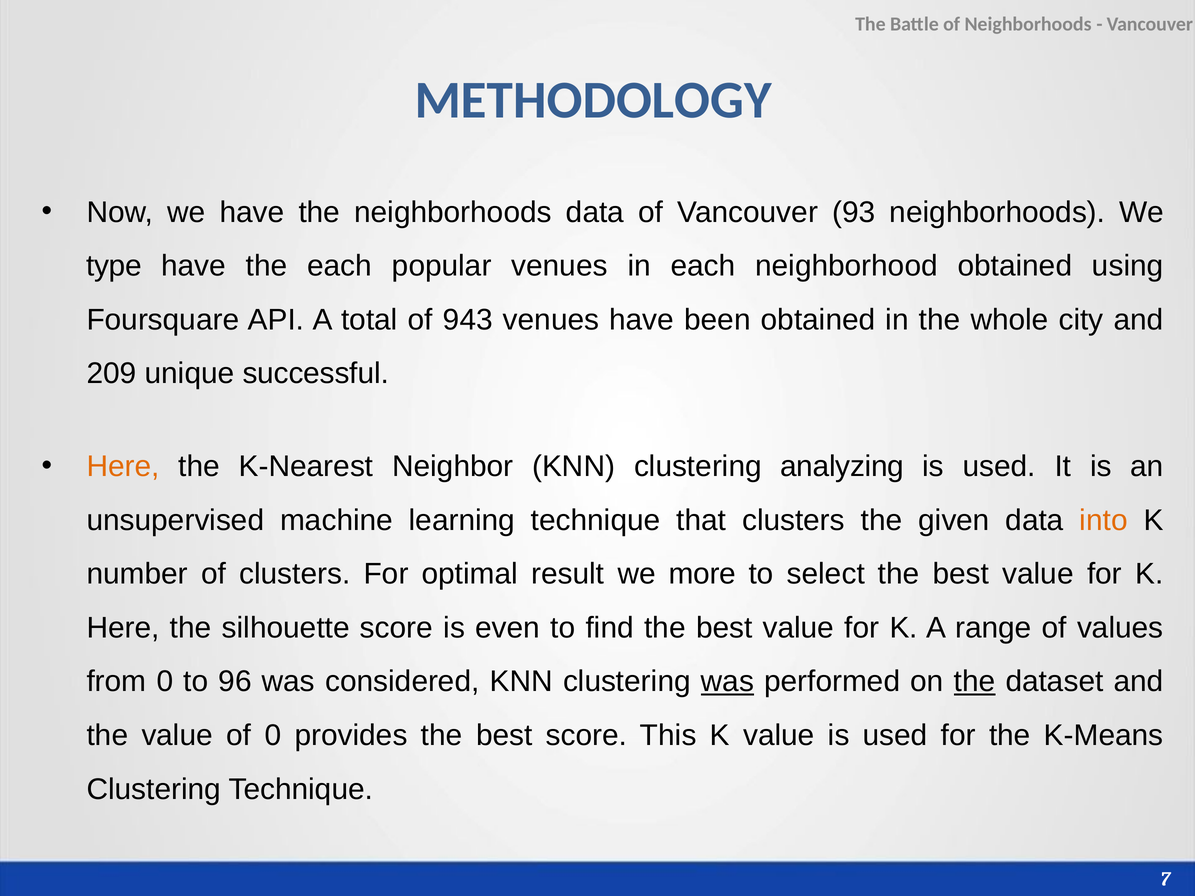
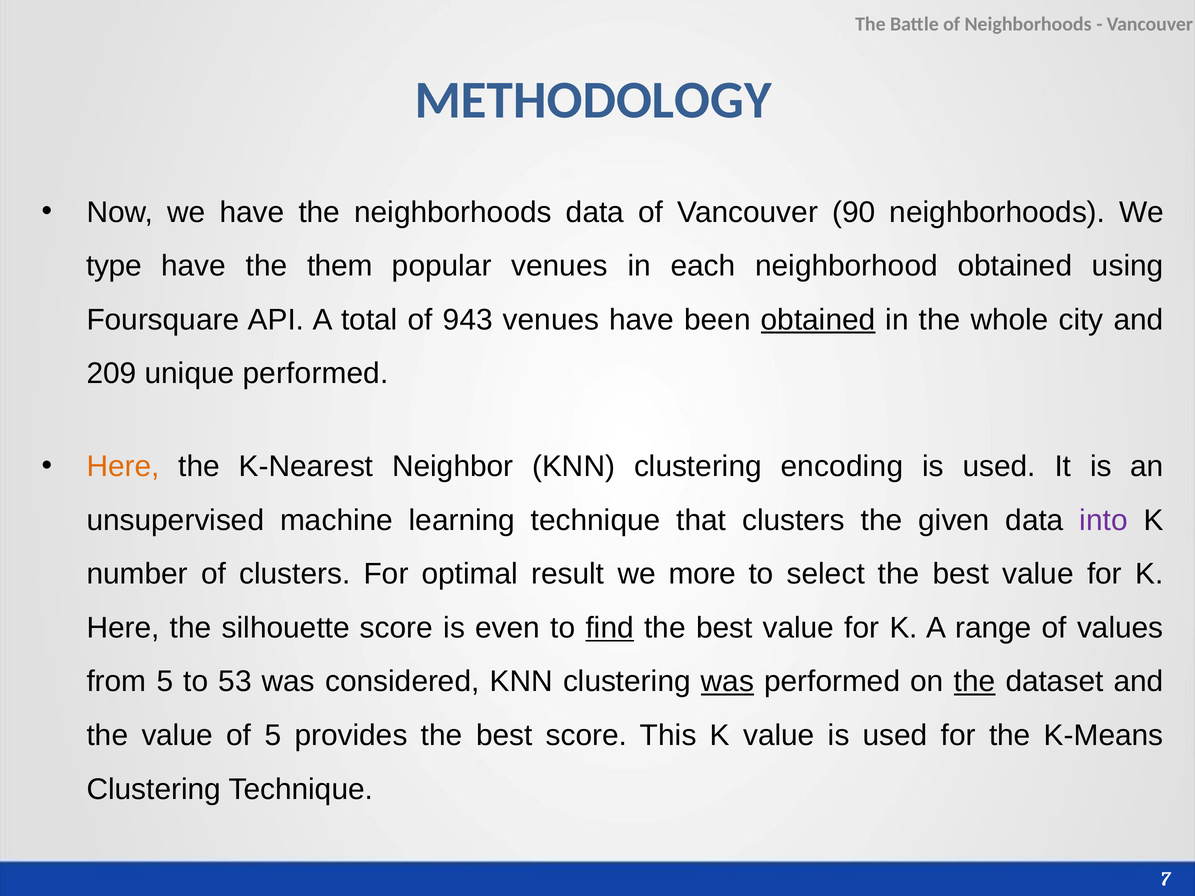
93: 93 -> 90 (854, 212)
the each: each -> them (340, 266)
obtained underline: none -> present (818, 320)
unique successful: successful -> performed (316, 374)
analyzing: analyzing -> encoding (842, 467)
into colour: orange -> purple (1104, 521)
find underline: none -> present (610, 628)
from 0: 0 -> 5 (165, 682)
96: 96 -> 53 (235, 682)
of 0: 0 -> 5 (273, 736)
